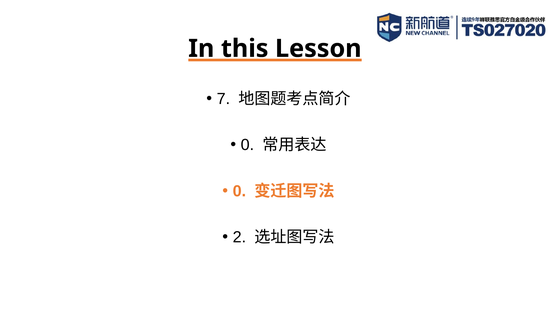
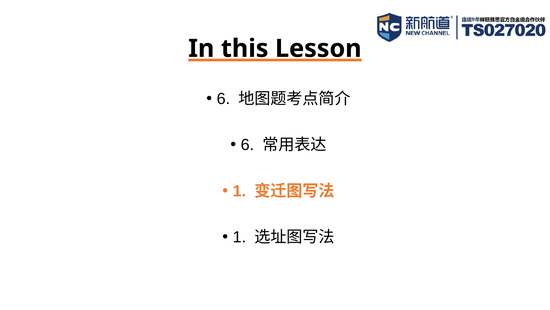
7: 7 -> 6 (223, 99)
0: 0 -> 6 (247, 145)
0: 0 -> 1 (239, 191)
2: 2 -> 1 (239, 237)
